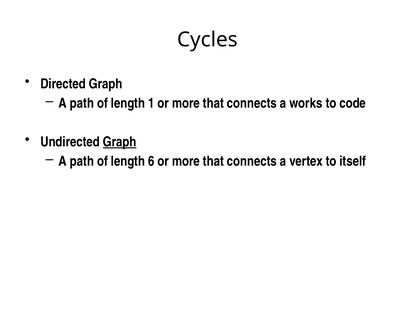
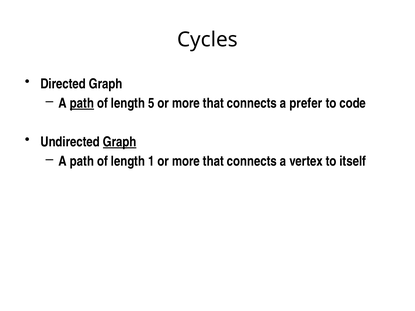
path underline: none -> present (82, 103)
1: 1 -> 5 (151, 103)
works: works -> prefer (306, 103)
6: 6 -> 1 (151, 161)
